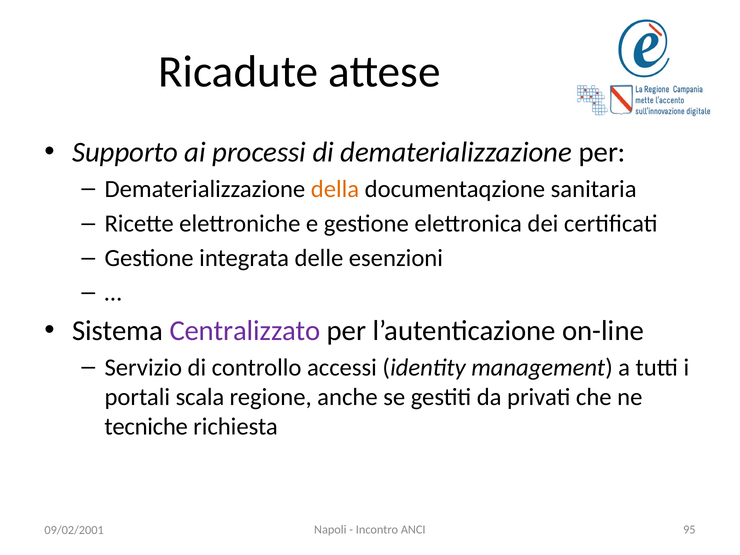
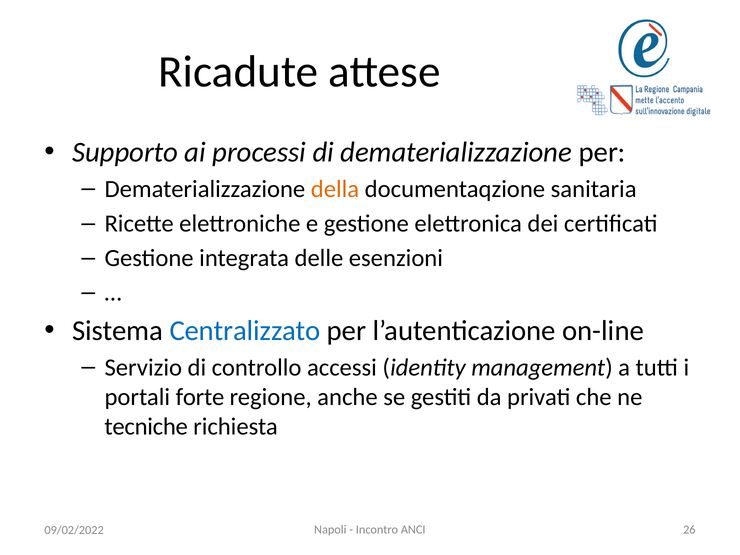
Centralizzato colour: purple -> blue (245, 331)
scala: scala -> forte (200, 397)
95: 95 -> 26 (689, 530)
09/02/2001: 09/02/2001 -> 09/02/2022 (74, 530)
